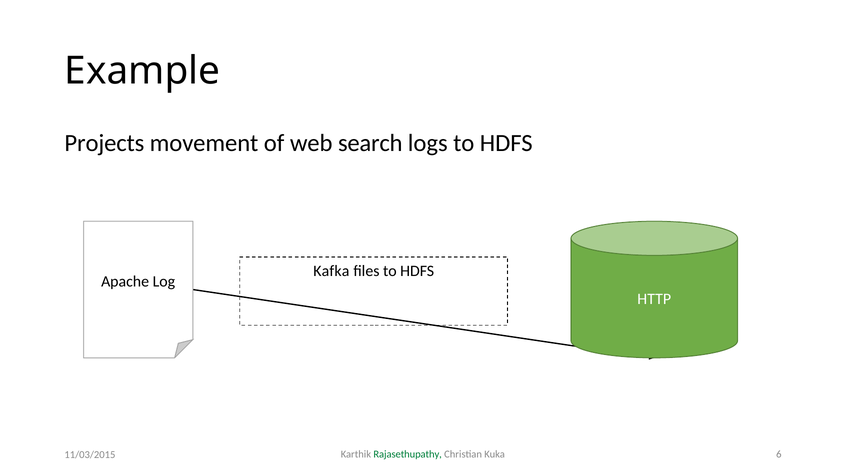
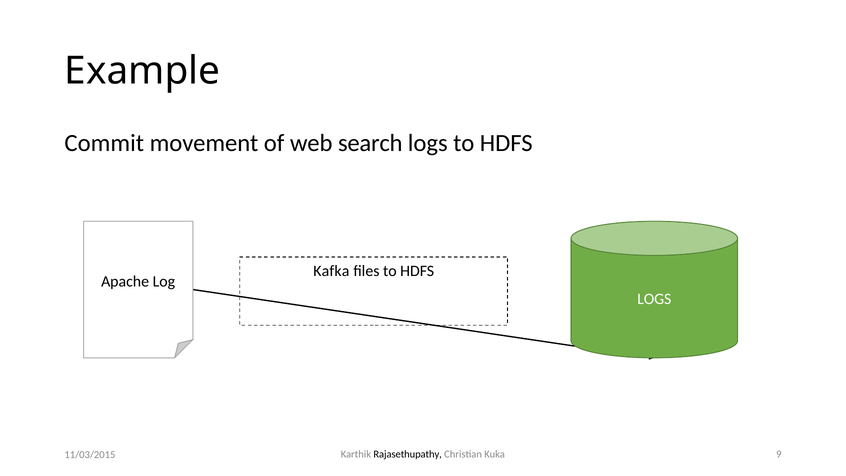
Projects: Projects -> Commit (104, 143)
HTTP: HTTP -> LOGS (654, 299)
Rajasethupathy colour: green -> black (408, 454)
6: 6 -> 9 (779, 454)
